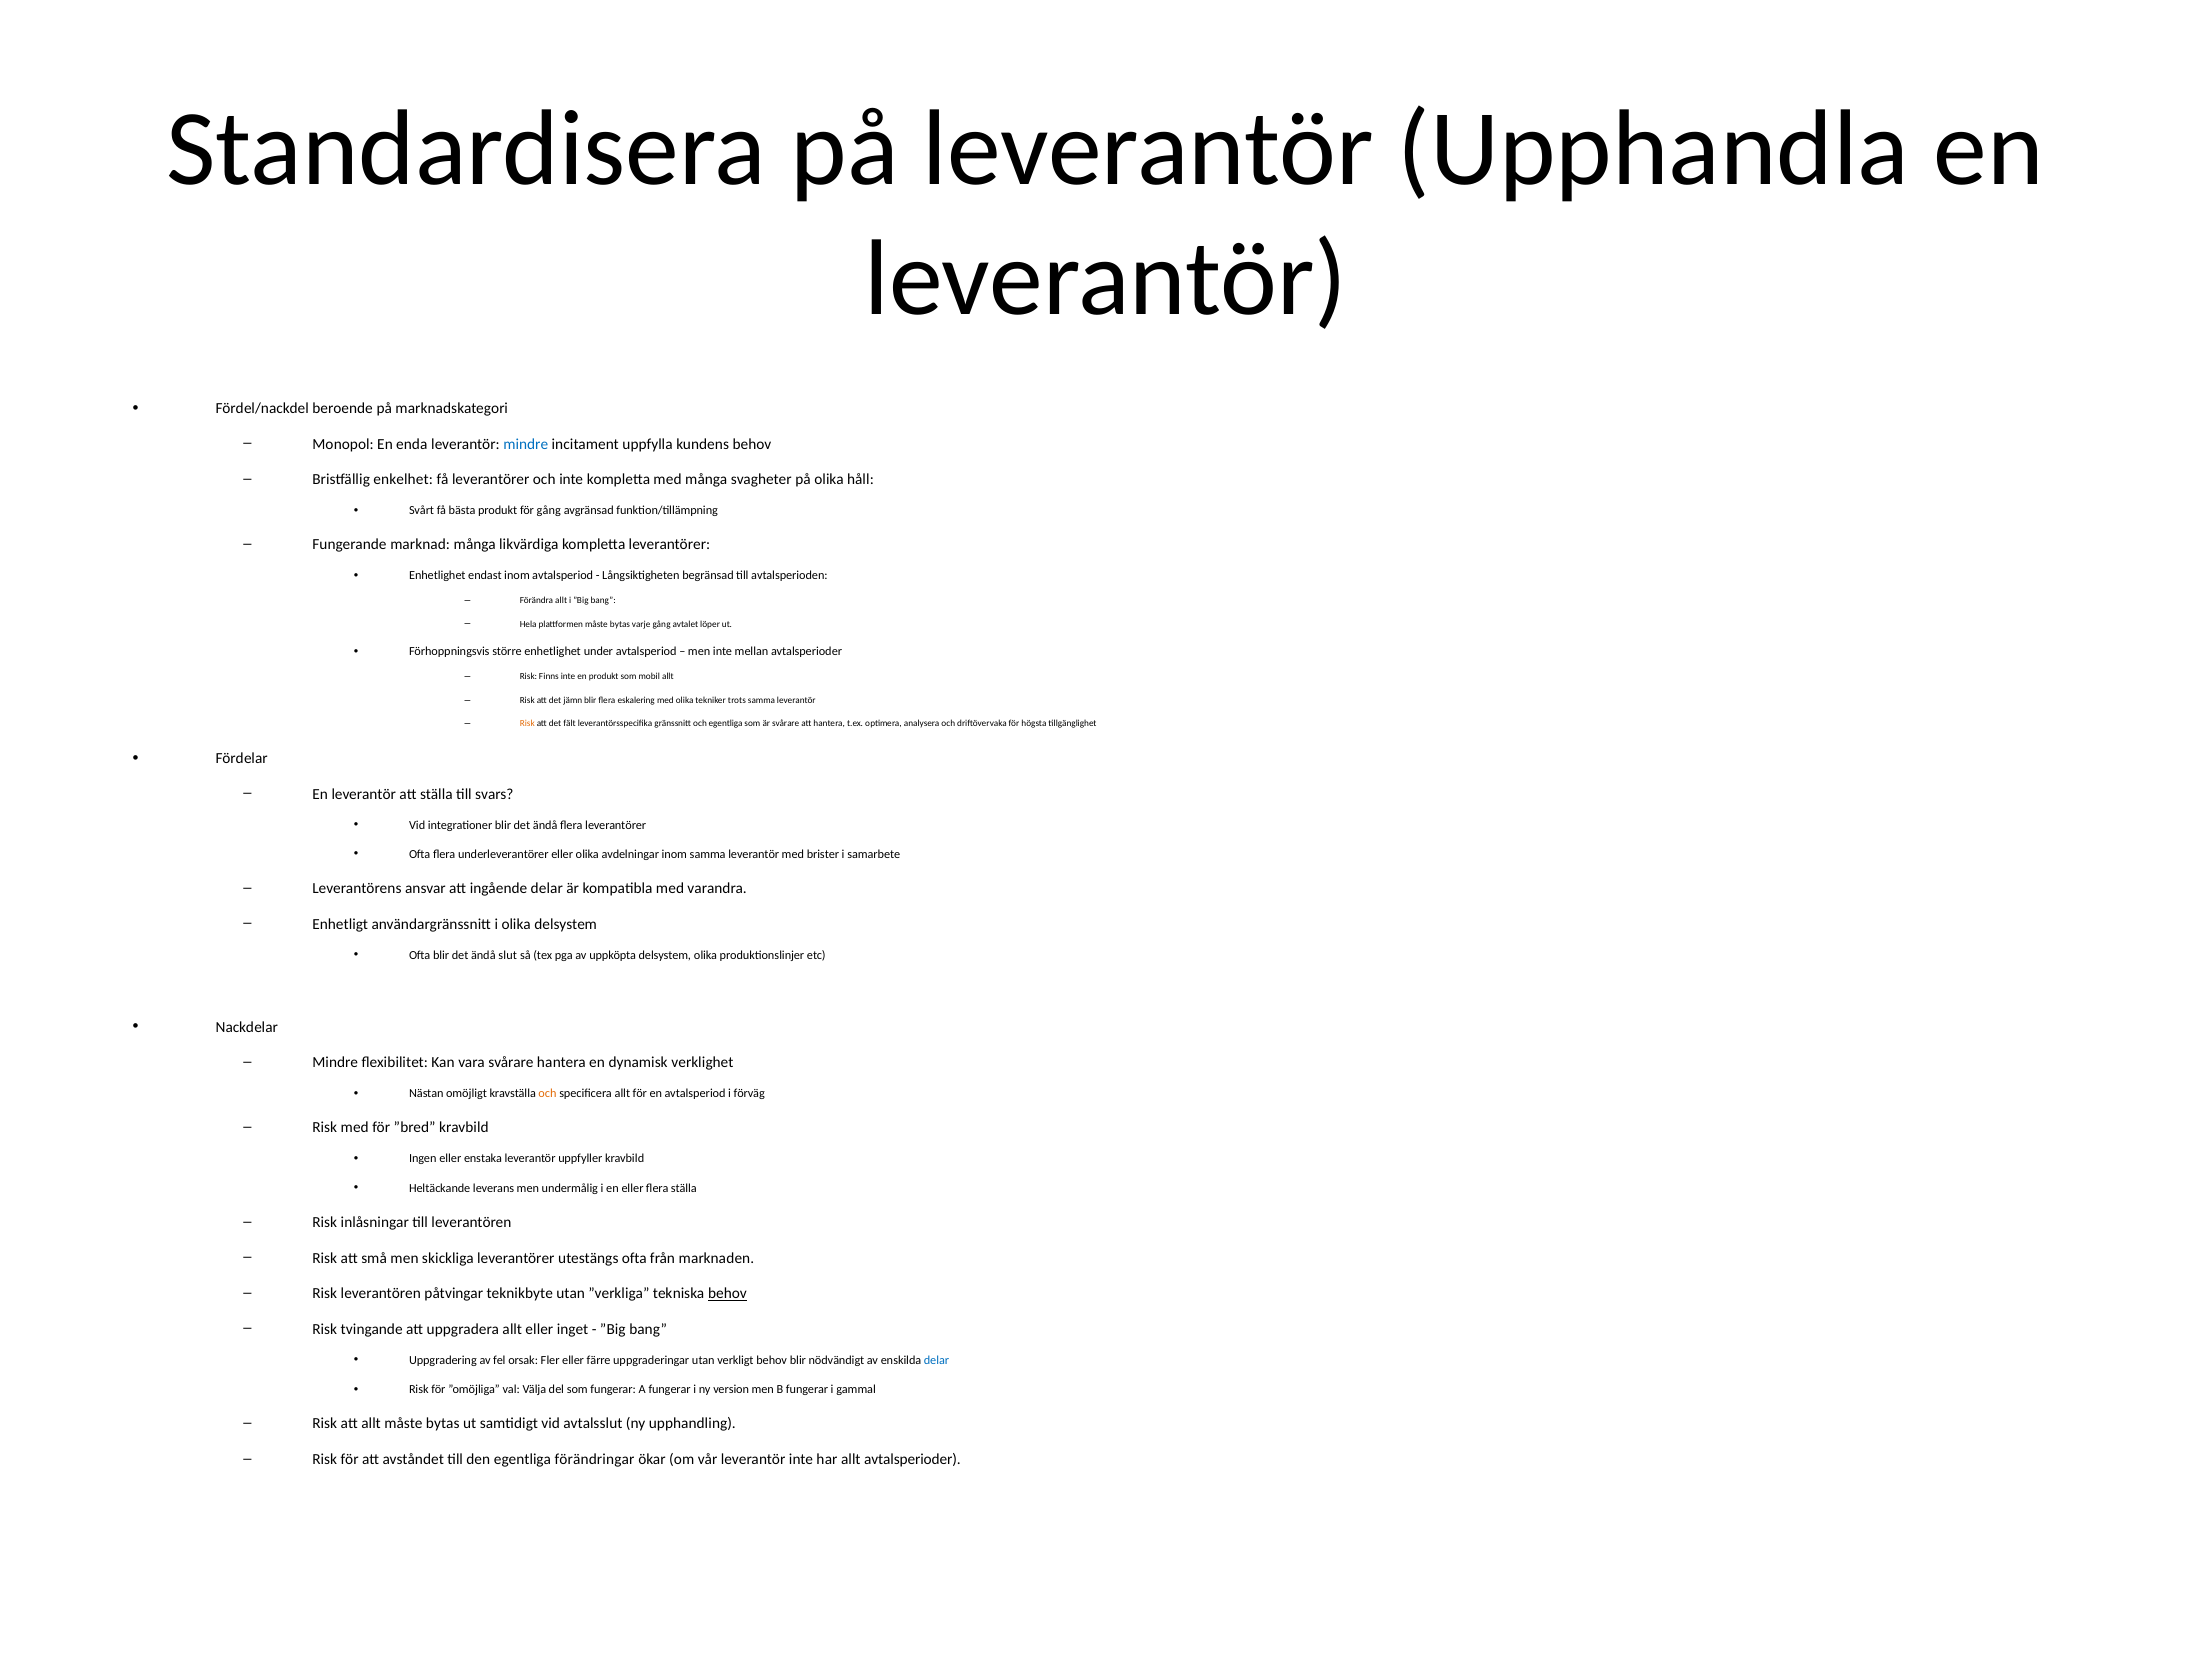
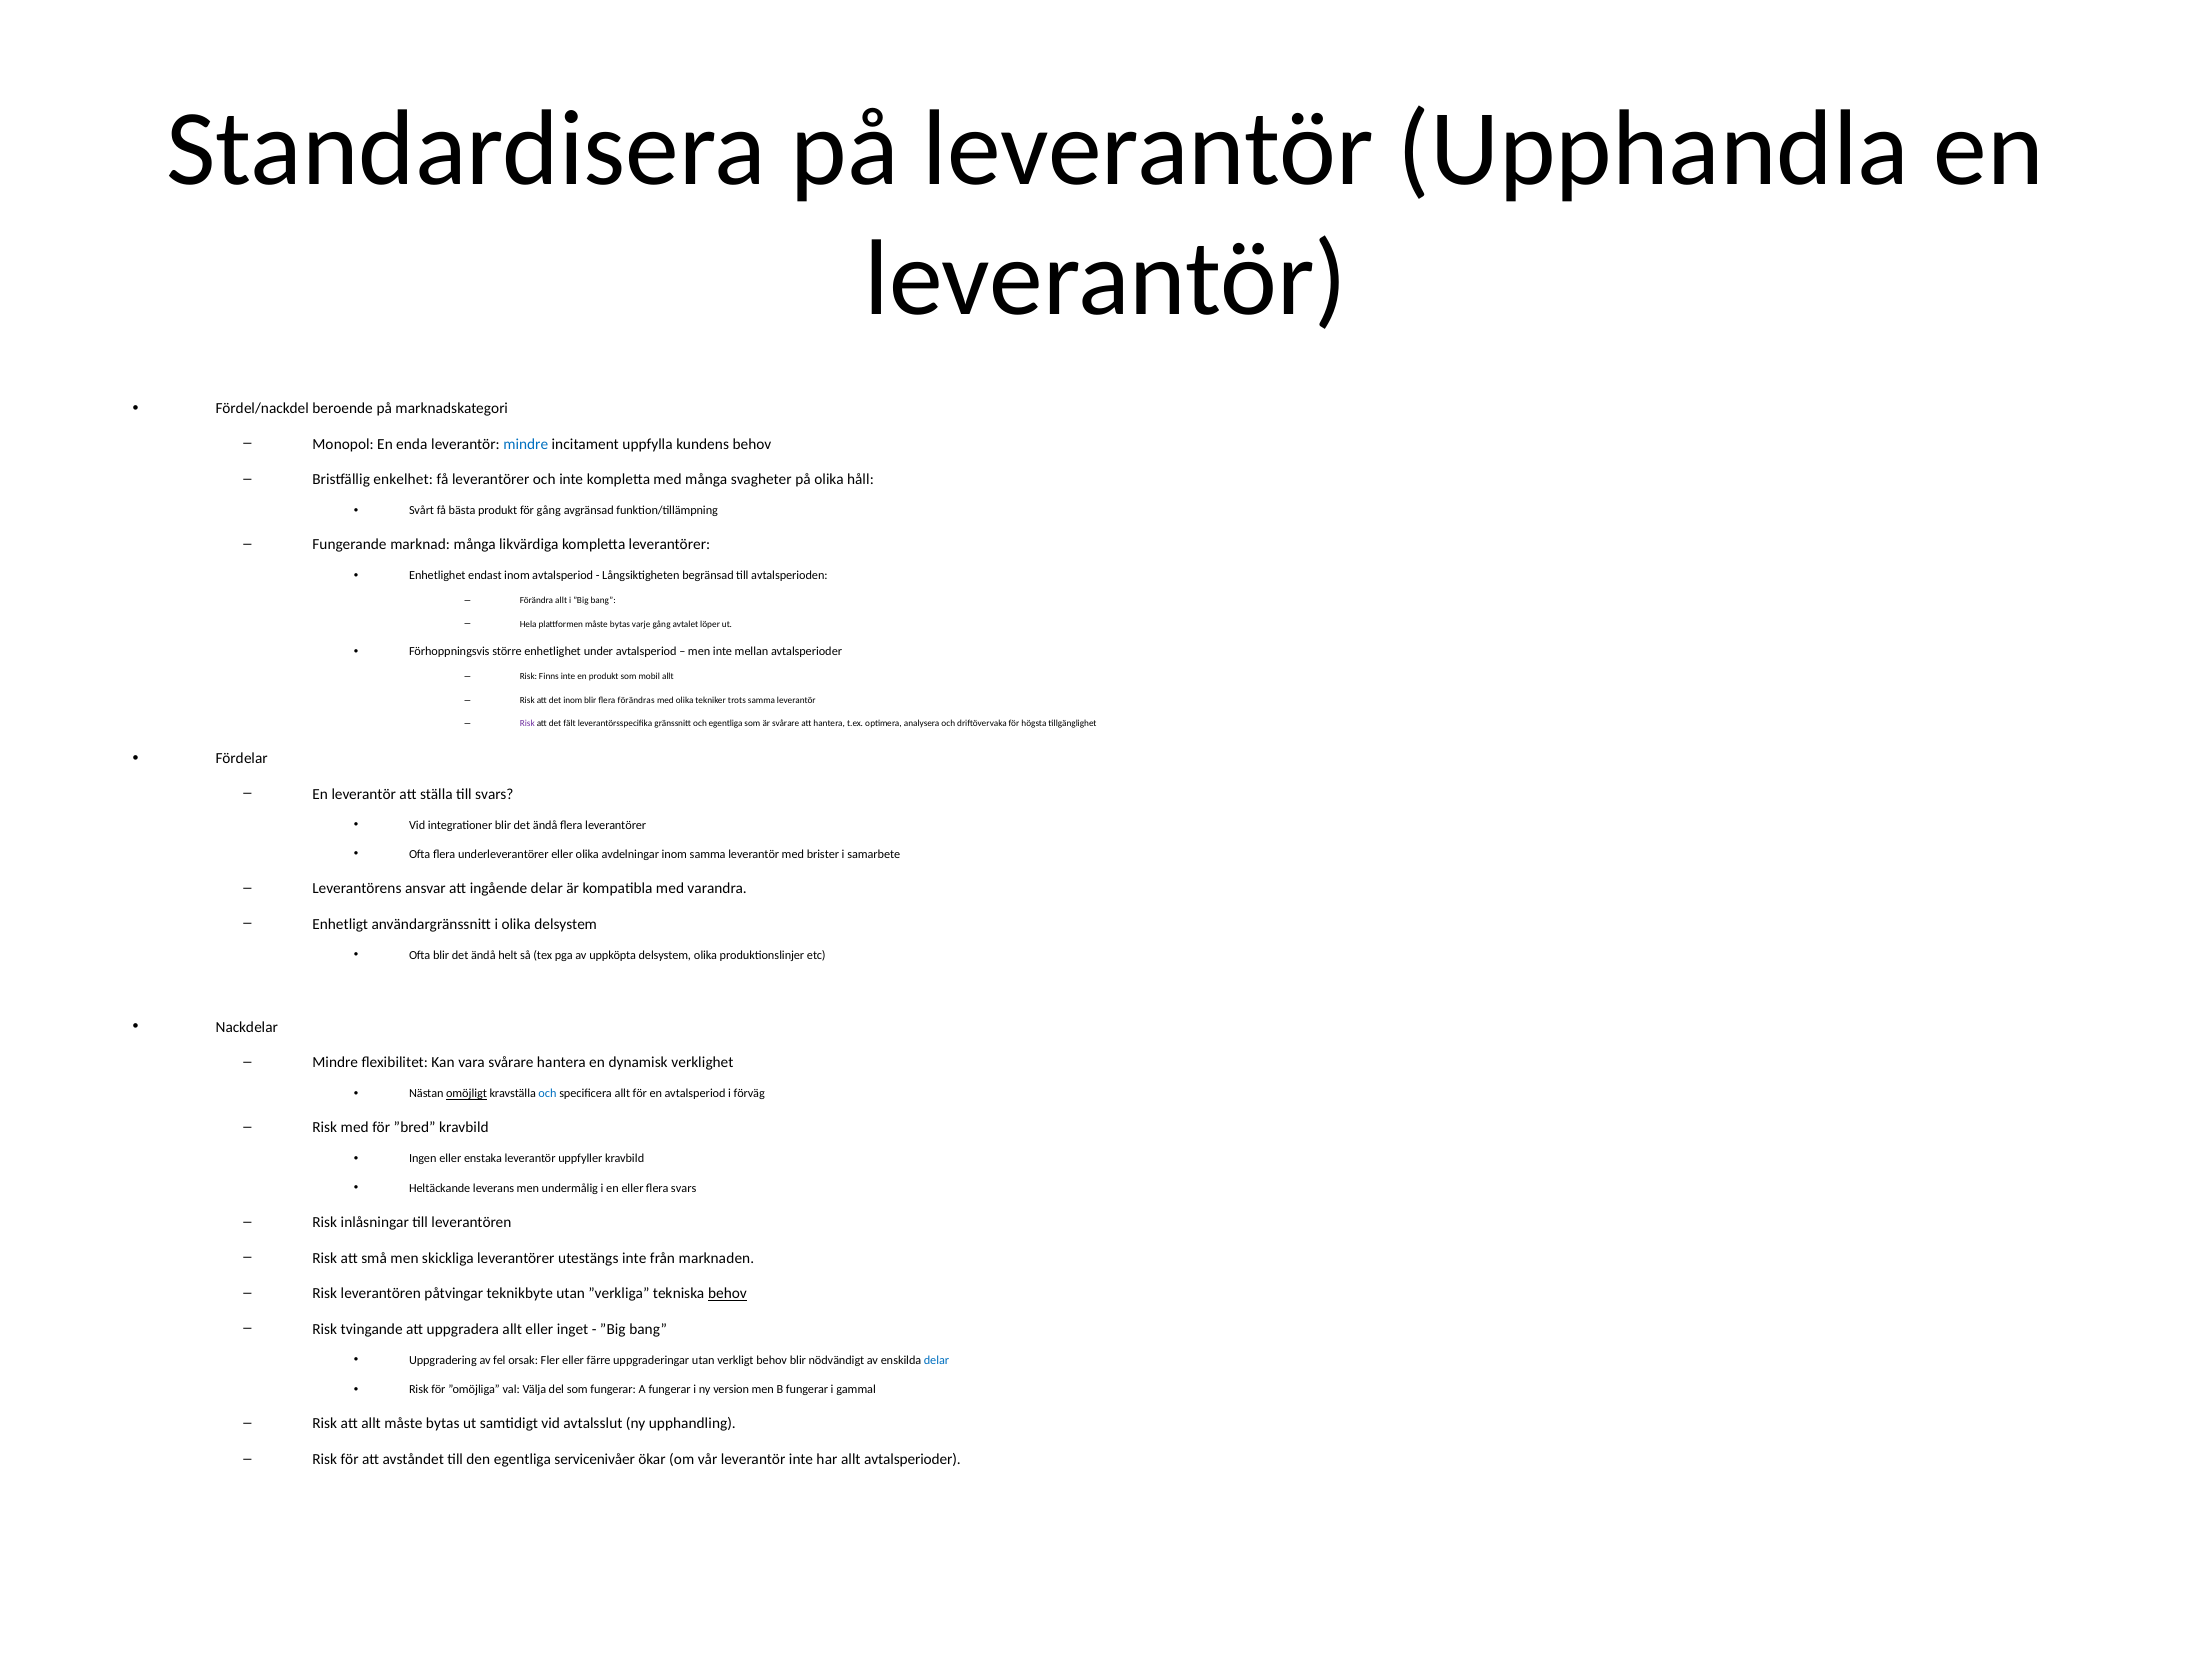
det jämn: jämn -> inom (573, 700)
eskalering: eskalering -> förändras (636, 700)
Risk colour: orange -> purple (527, 724)
slut: slut -> helt (508, 955)
omöjligt underline: none -> present (467, 1094)
och colour: orange -> blue (548, 1094)
flera ställa: ställa -> svars (684, 1188)
utestängs ofta: ofta -> inte (634, 1258)
förändringar: förändringar -> servicenivåer (595, 1459)
